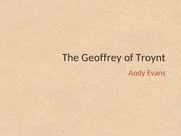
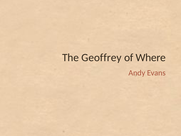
Troynt: Troynt -> Where (151, 57)
